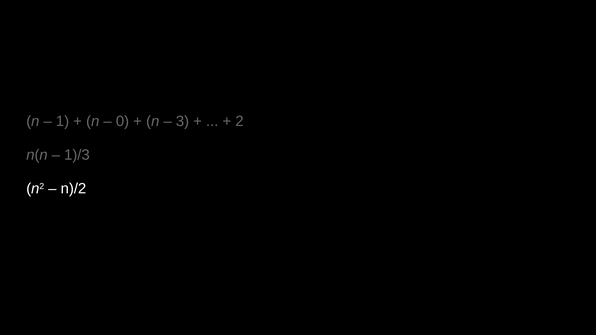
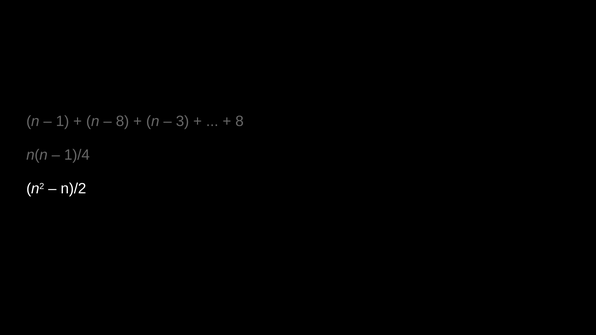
0: 0 -> 8 (122, 121)
2: 2 -> 8 (240, 121)
1)/3: 1)/3 -> 1)/4 (77, 155)
